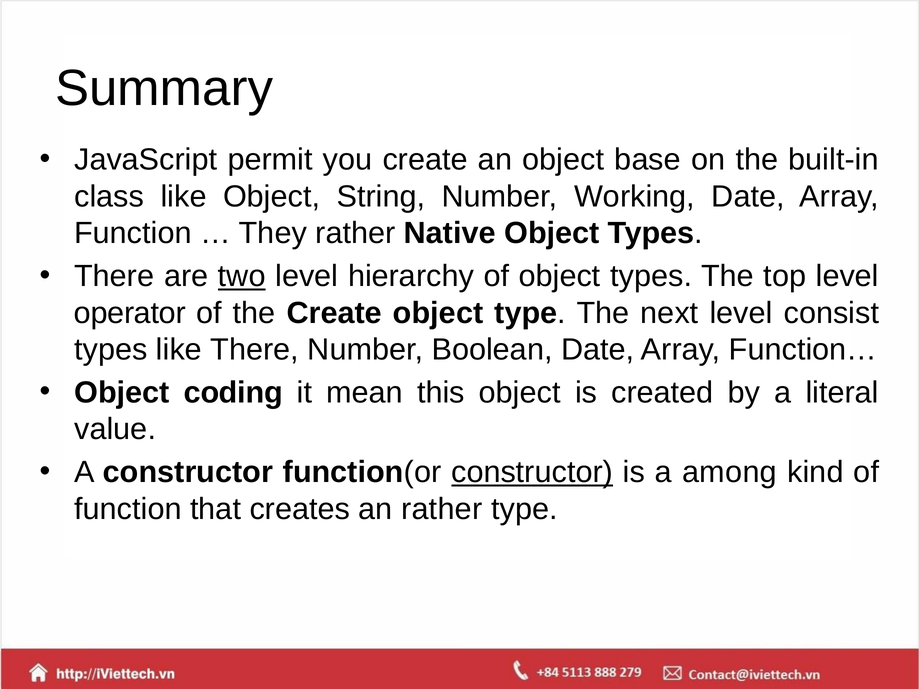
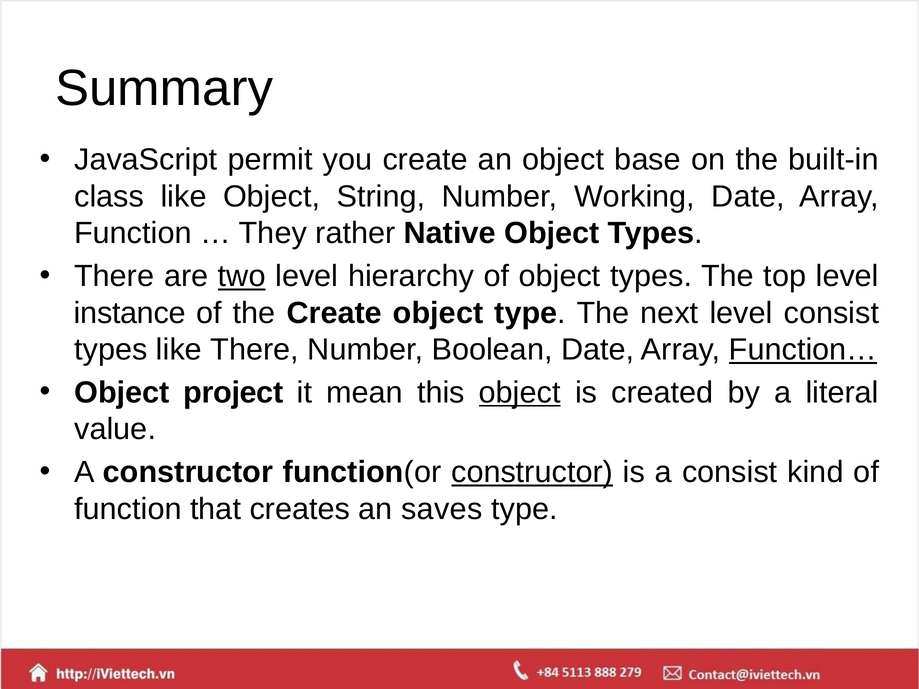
operator: operator -> instance (130, 313)
Function… underline: none -> present (803, 350)
coding: coding -> project (233, 393)
object underline: none -> present (520, 393)
a among: among -> consist (730, 472)
an rather: rather -> saves (442, 509)
